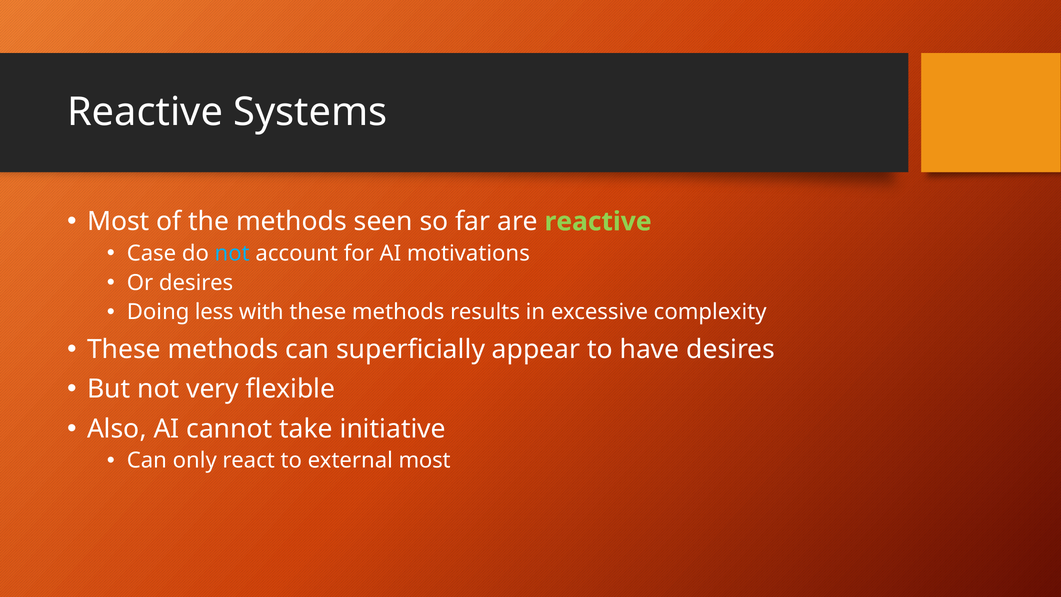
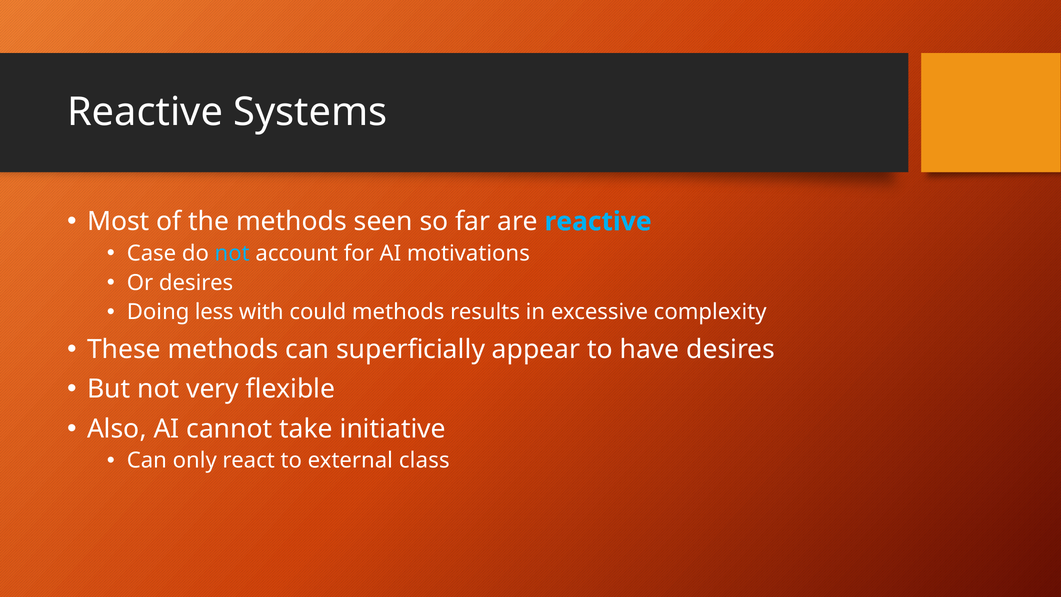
reactive colour: light green -> light blue (598, 222)
with these: these -> could (318, 312)
external most: most -> class (424, 461)
